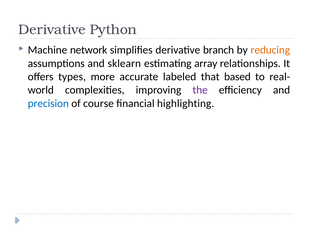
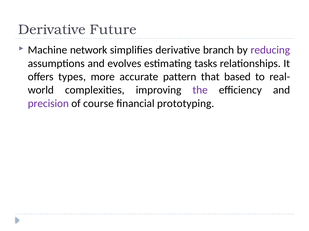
Python: Python -> Future (113, 30)
reducing colour: orange -> purple (270, 50)
sklearn: sklearn -> evolves (124, 64)
array: array -> tasks (206, 64)
labeled: labeled -> pattern (180, 77)
precision colour: blue -> purple (48, 104)
highlighting: highlighting -> prototyping (186, 104)
